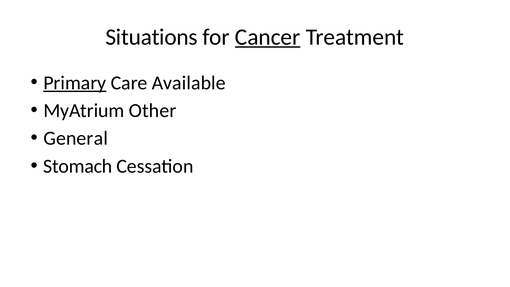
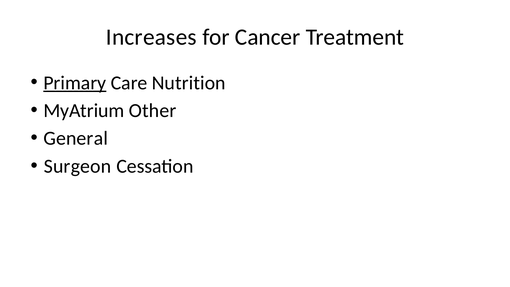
Situations: Situations -> Increases (151, 37)
Cancer underline: present -> none (268, 37)
Available: Available -> Nutrition (189, 83)
Stomach: Stomach -> Surgeon (78, 166)
